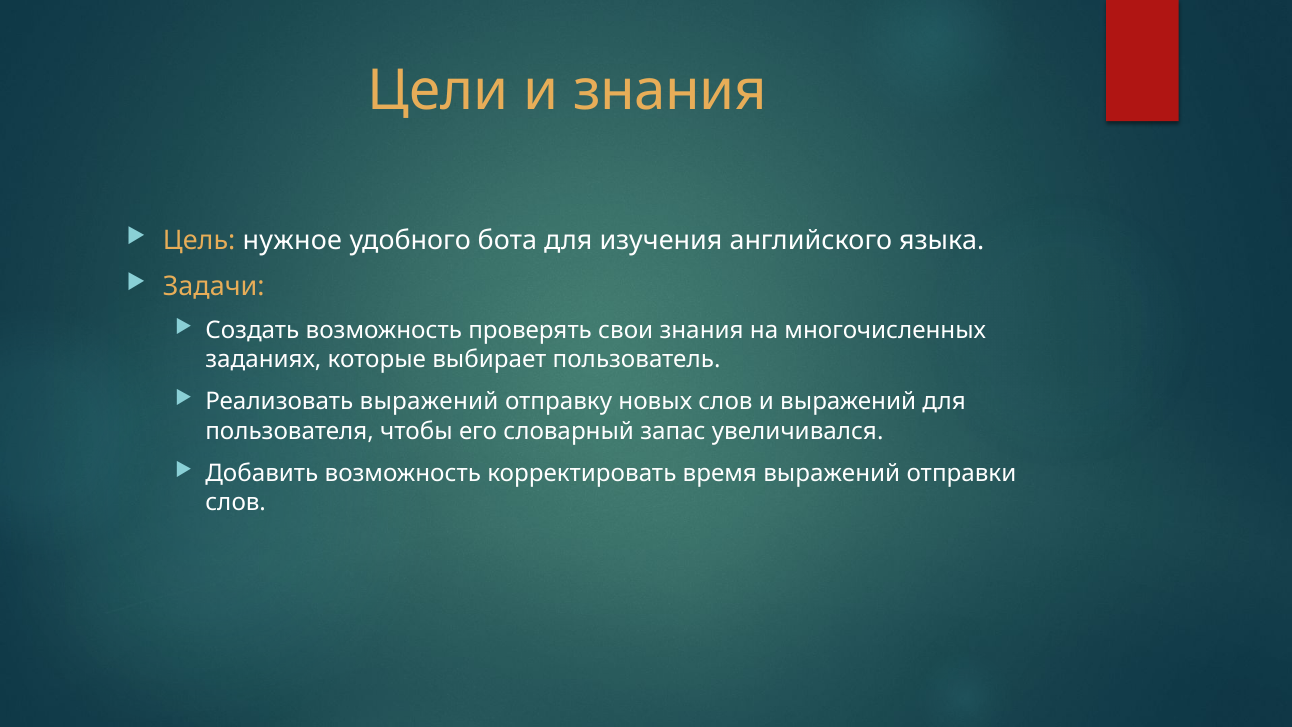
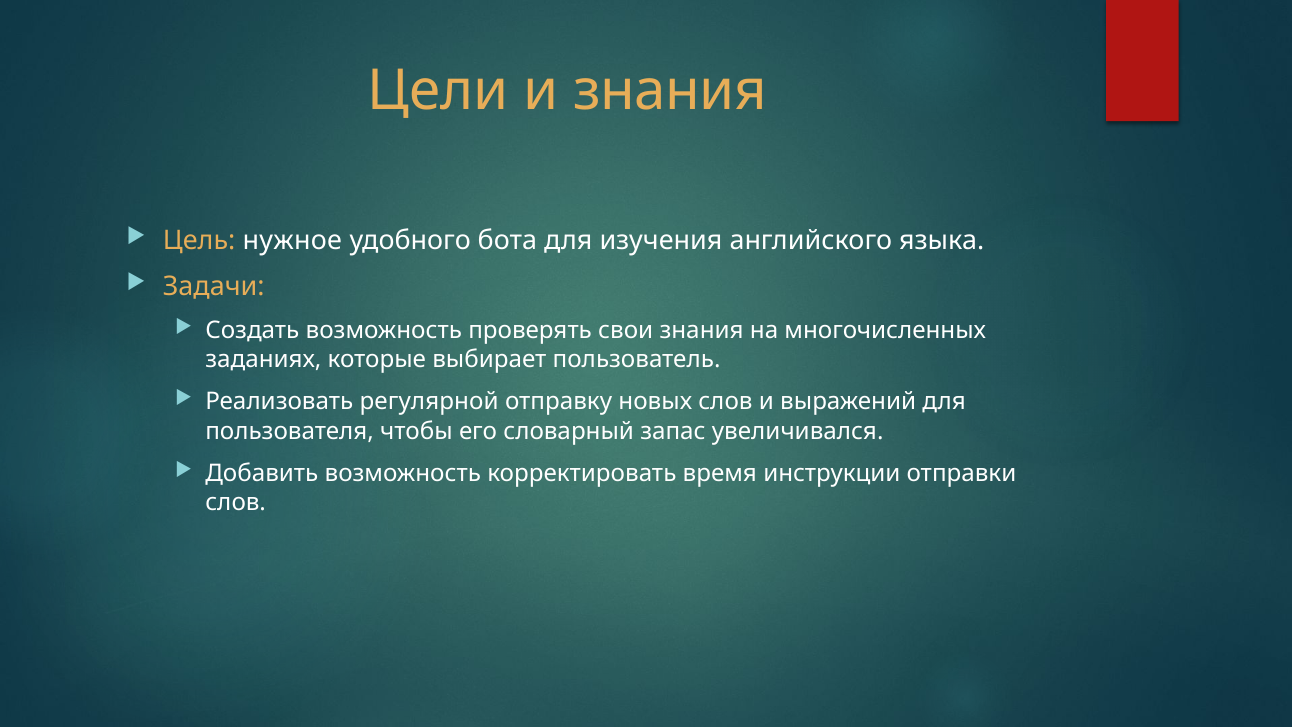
Реализовать выражений: выражений -> регулярной (429, 402)
время выражений: выражений -> инструкции (832, 473)
